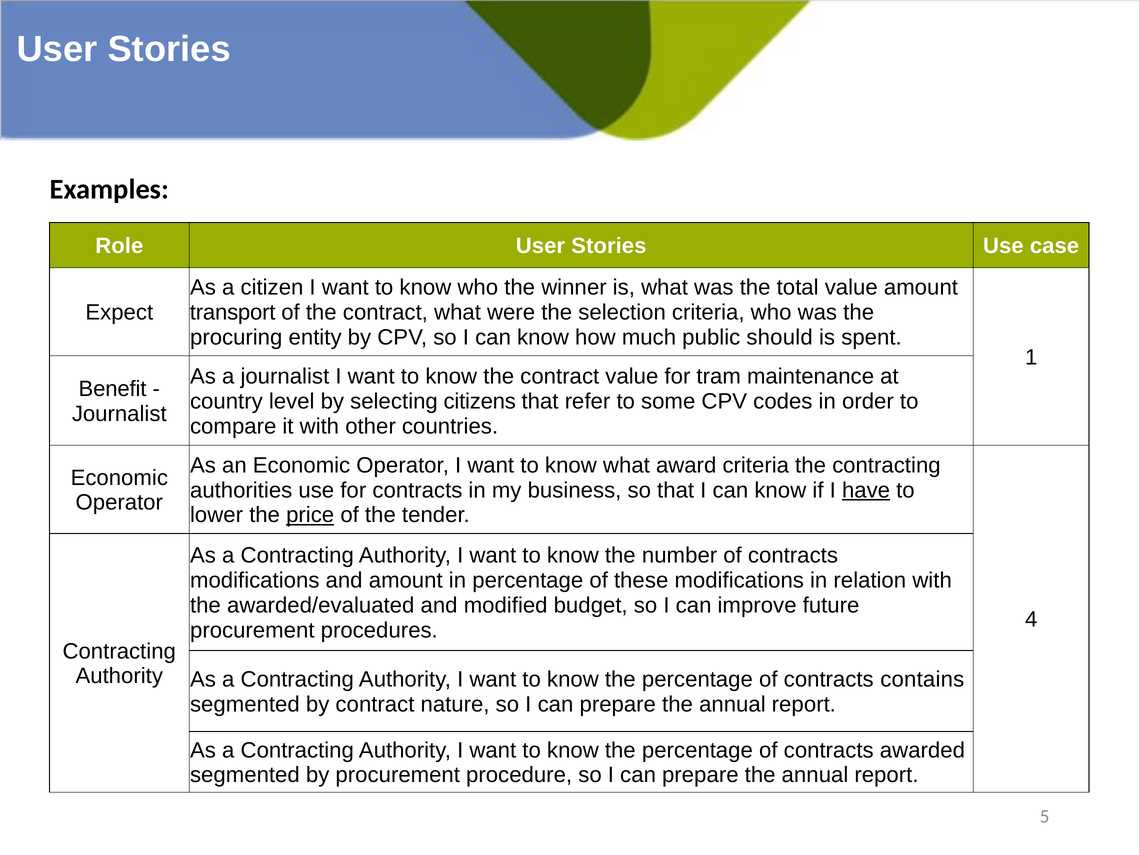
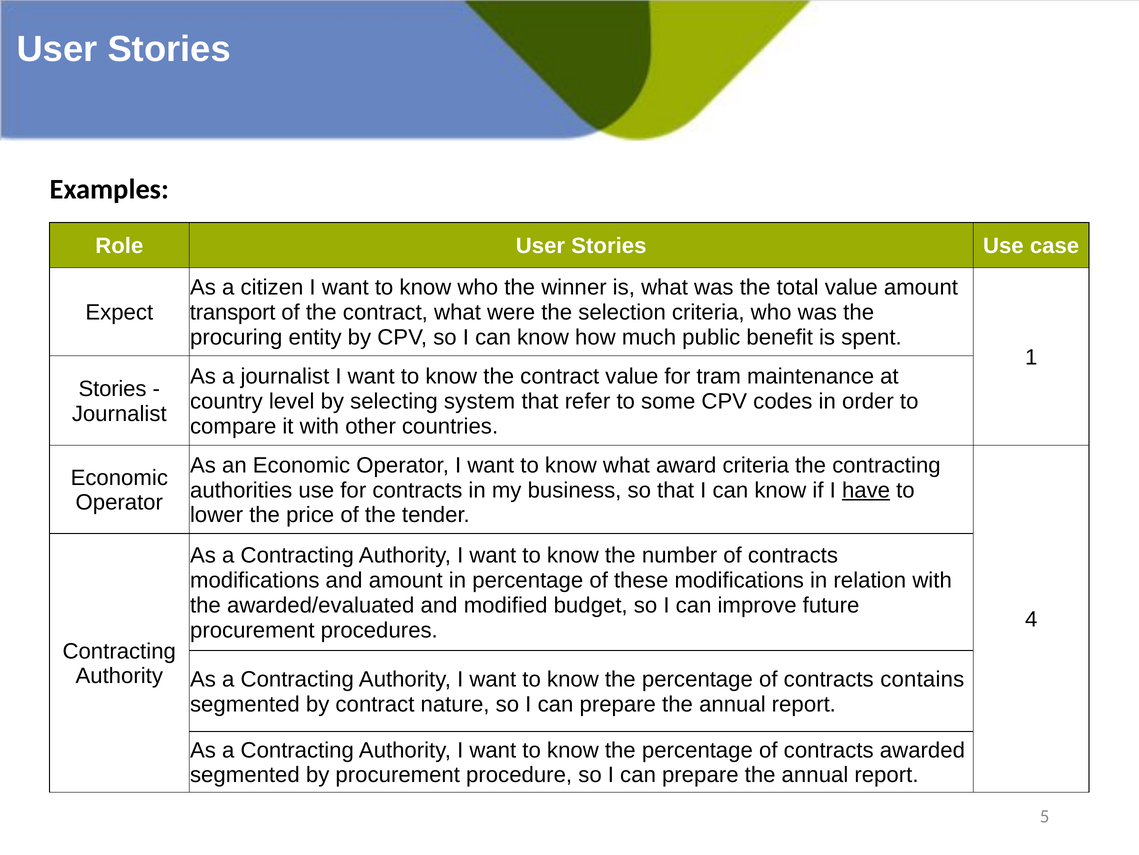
should: should -> benefit (780, 337)
Benefit: Benefit -> Stories (113, 389)
citizens: citizens -> system (480, 401)
price underline: present -> none (310, 515)
